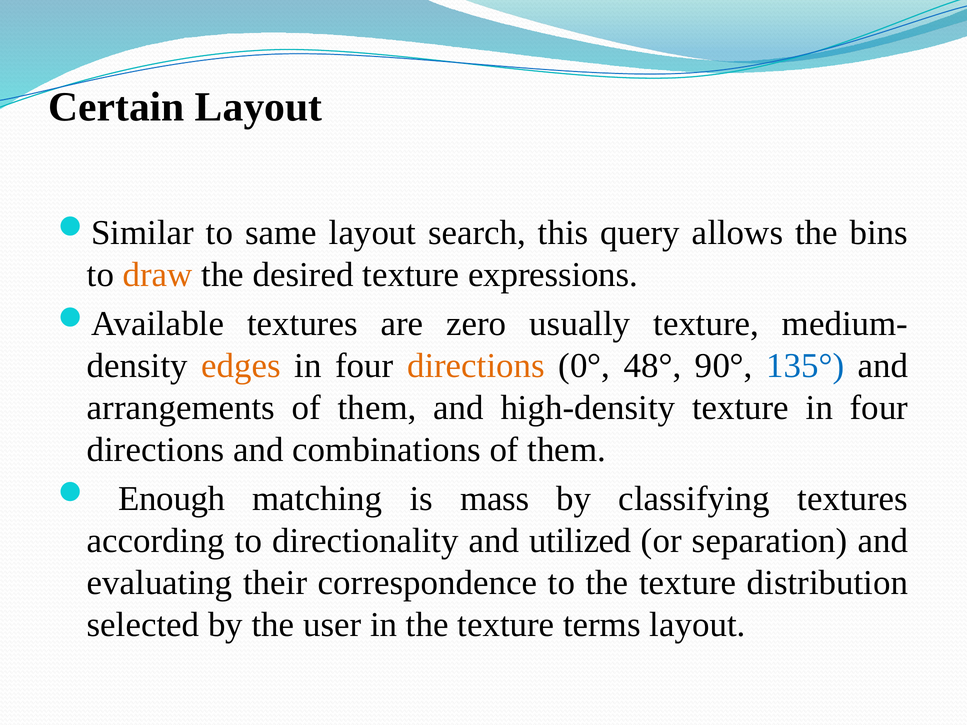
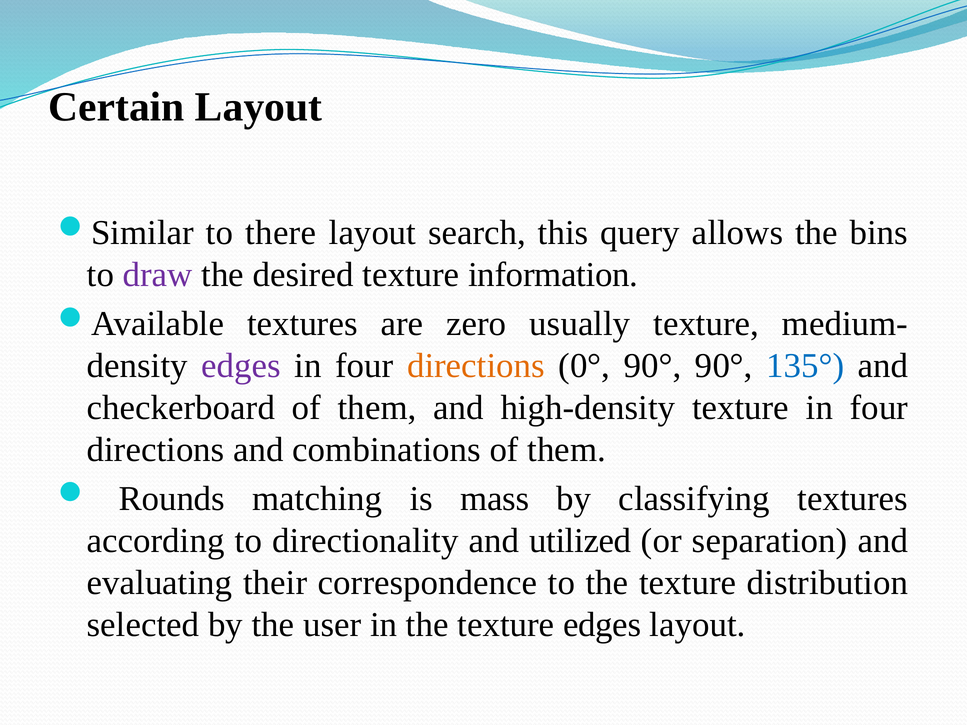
same: same -> there (281, 233)
draw colour: orange -> purple (158, 275)
expressions: expressions -> information (553, 275)
edges colour: orange -> purple (241, 366)
0° 48°: 48° -> 90° (653, 366)
arrangements: arrangements -> checkerboard (181, 408)
Enough: Enough -> Rounds (172, 499)
texture terms: terms -> edges (602, 625)
